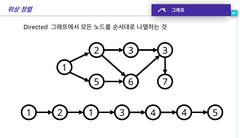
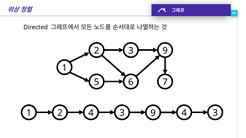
2 3 3: 3 -> 9 (165, 51)
2 1: 1 -> 4 (91, 113)
4: 4 -> 9 (153, 113)
5: 5 -> 3 (215, 113)
